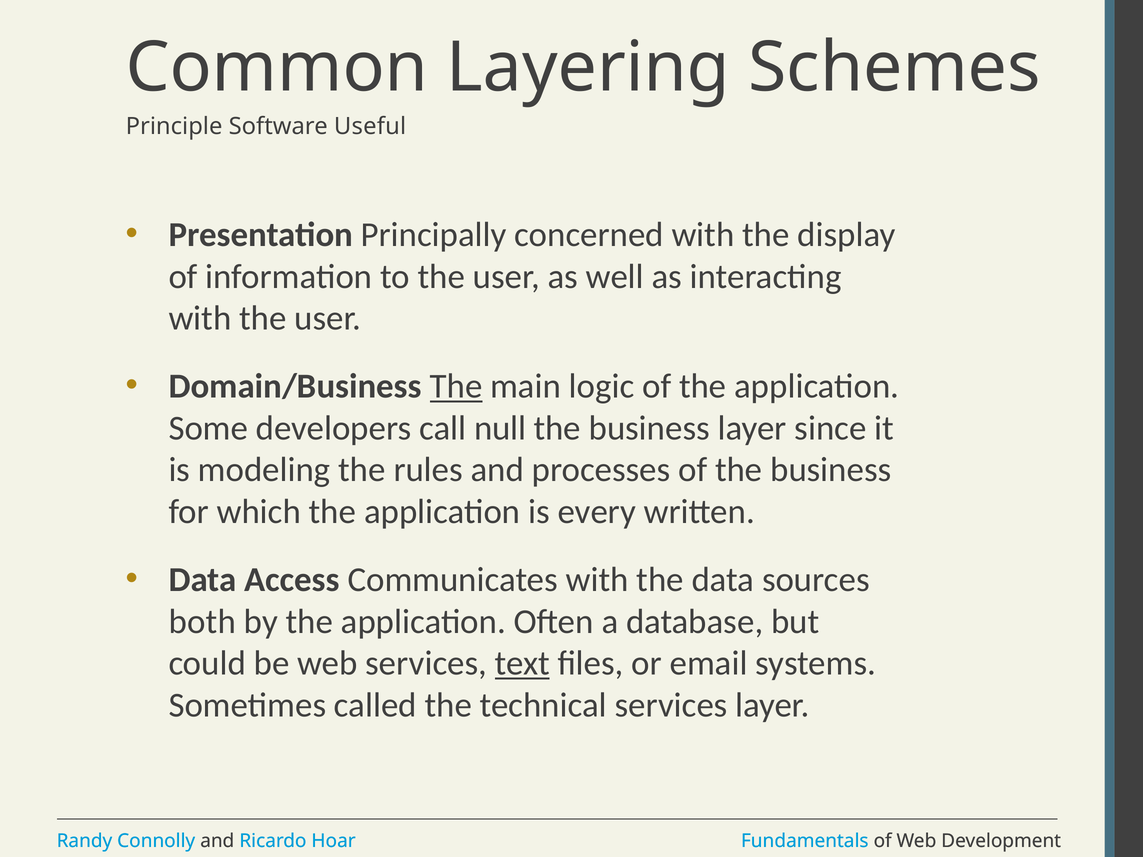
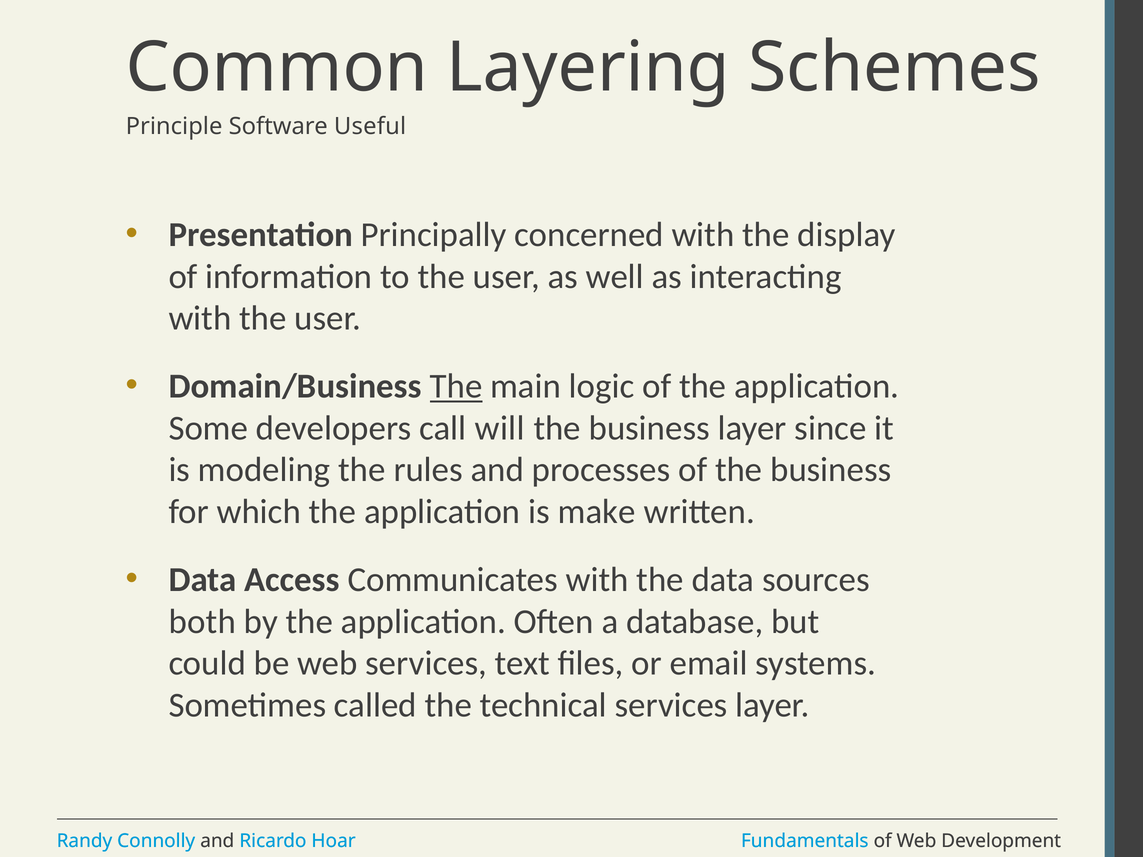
null: null -> will (500, 428)
every: every -> make (597, 512)
text underline: present -> none (522, 664)
